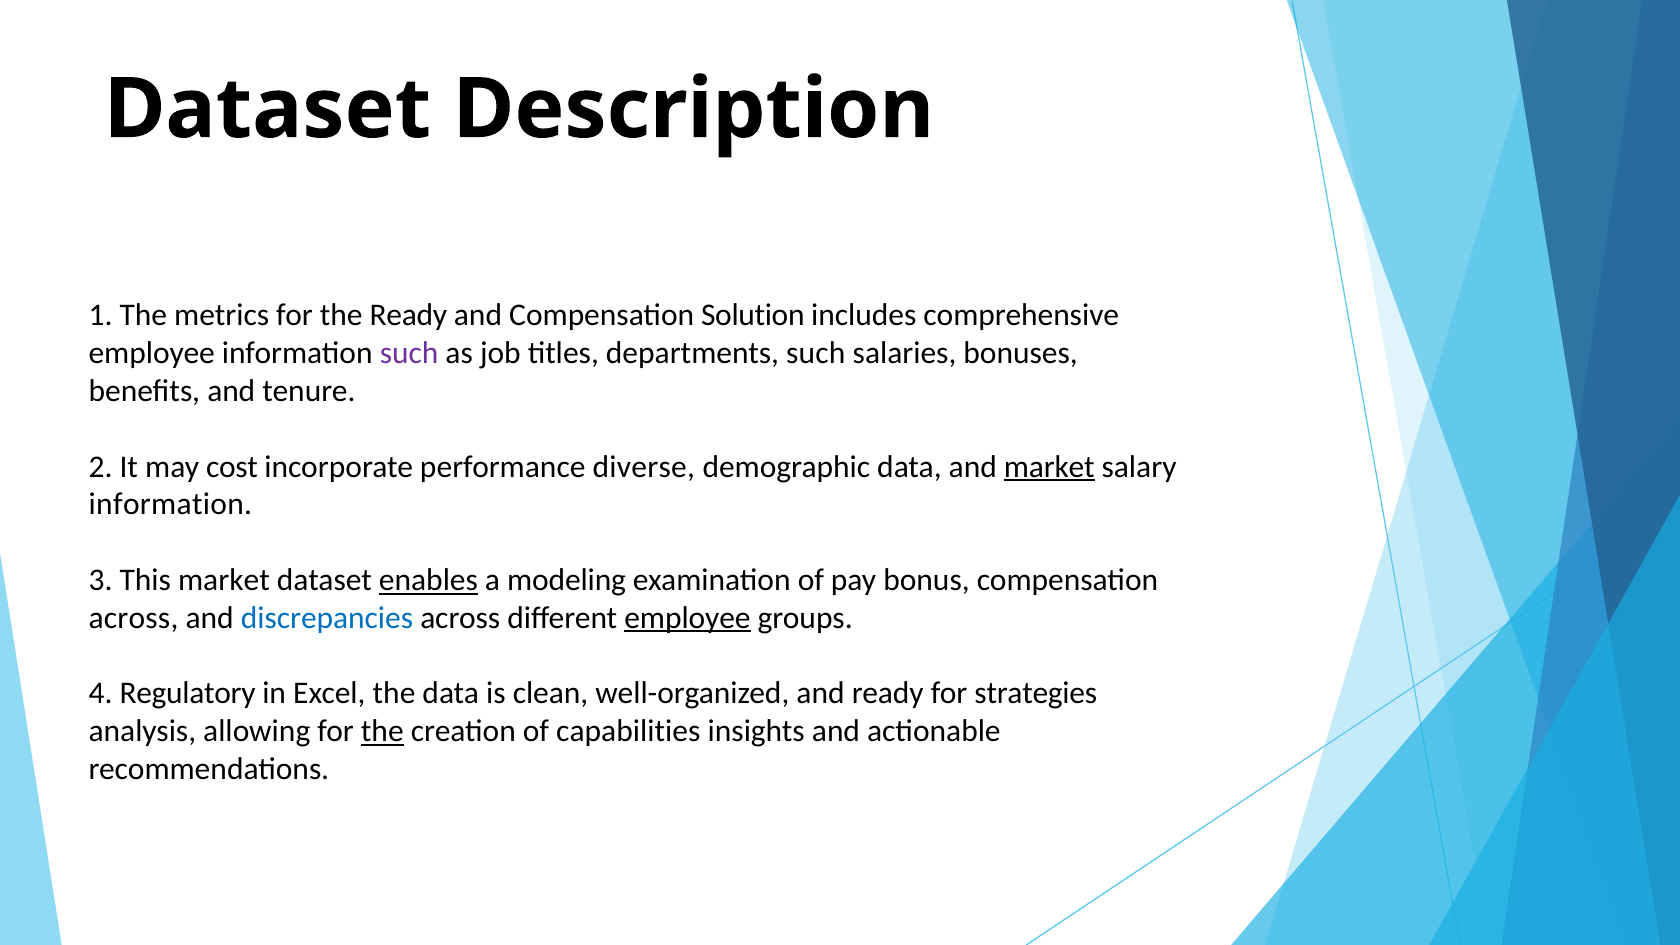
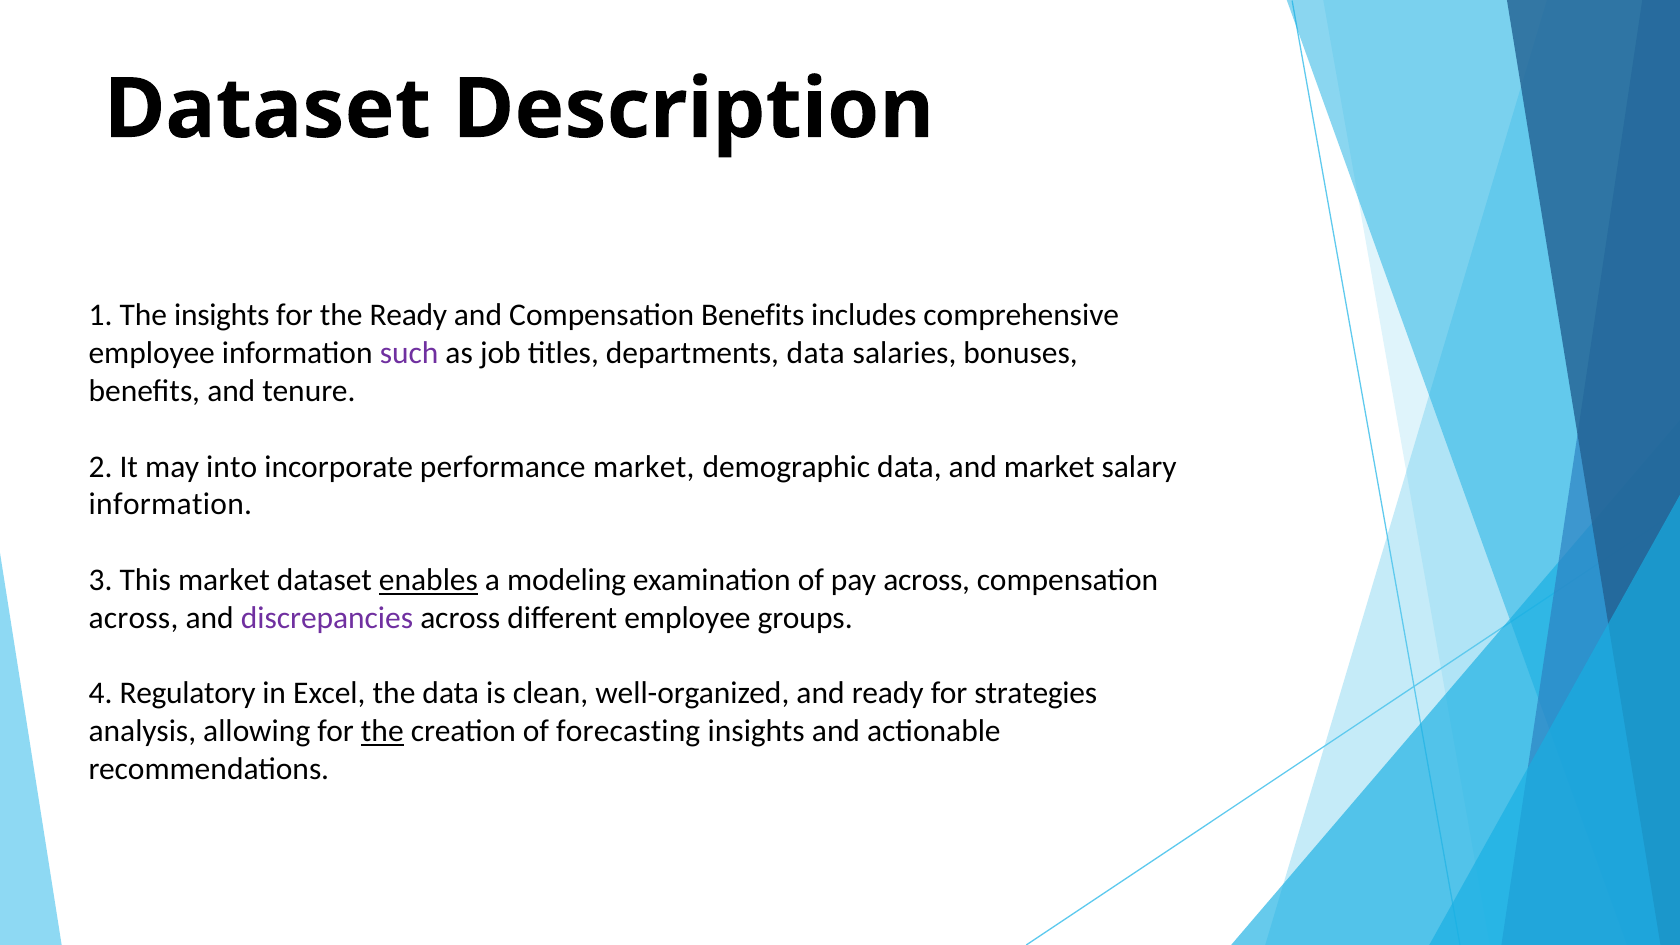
The metrics: metrics -> insights (222, 315)
Compensation Solution: Solution -> Benefits (753, 315)
departments such: such -> data (816, 353)
cost: cost -> into (232, 467)
performance diverse: diverse -> market (644, 467)
market underline: present -> none (1049, 467)
pay bonus: bonus -> across (927, 580)
discrepancies colour: blue -> purple (327, 618)
employee underline: present -> none (688, 618)
capabilities: capabilities -> forecasting (628, 731)
